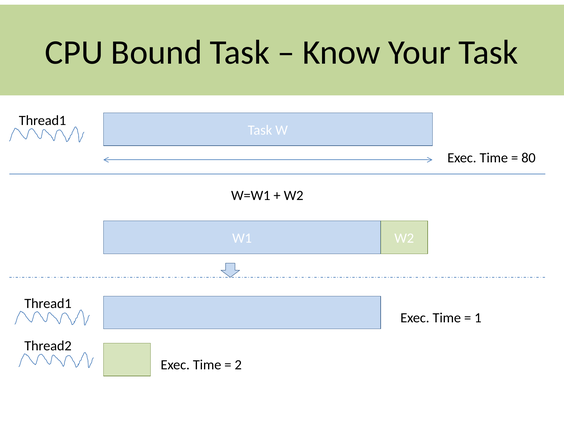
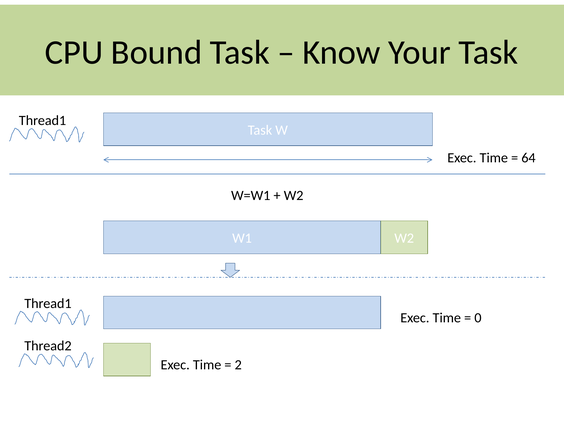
80: 80 -> 64 (528, 158)
1: 1 -> 0 (478, 318)
